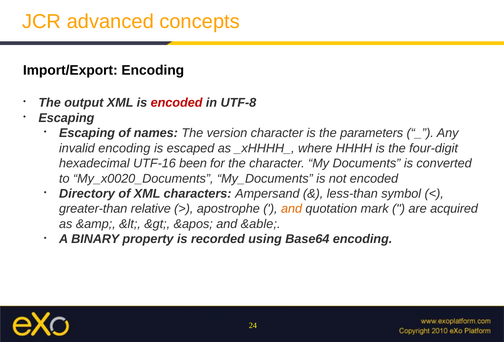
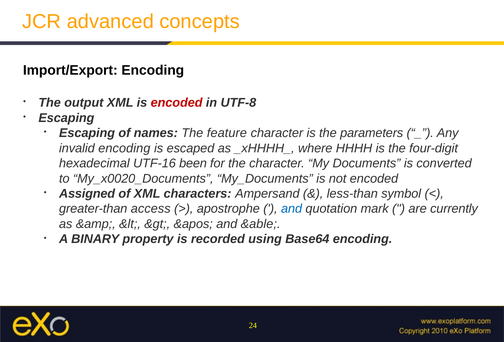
version: version -> feature (227, 133)
Directory: Directory -> Assigned (87, 193)
relative: relative -> access (151, 208)
and colour: orange -> blue (292, 208)
acquired: acquired -> currently (454, 208)
